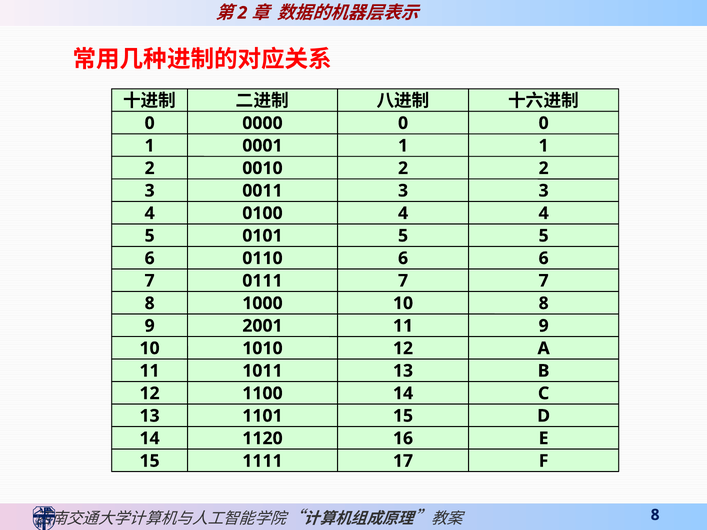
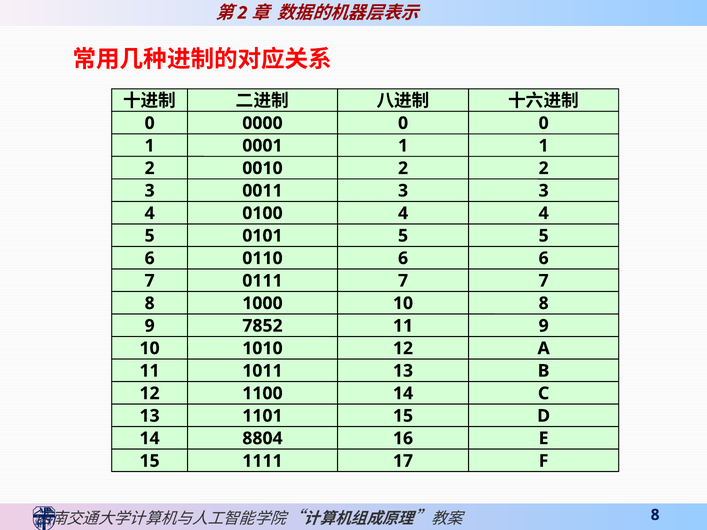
2001: 2001 -> 7852 (262, 326)
1120: 1120 -> 8804 (262, 439)
